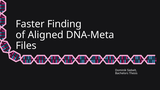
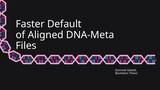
Finding: Finding -> Default (64, 24)
